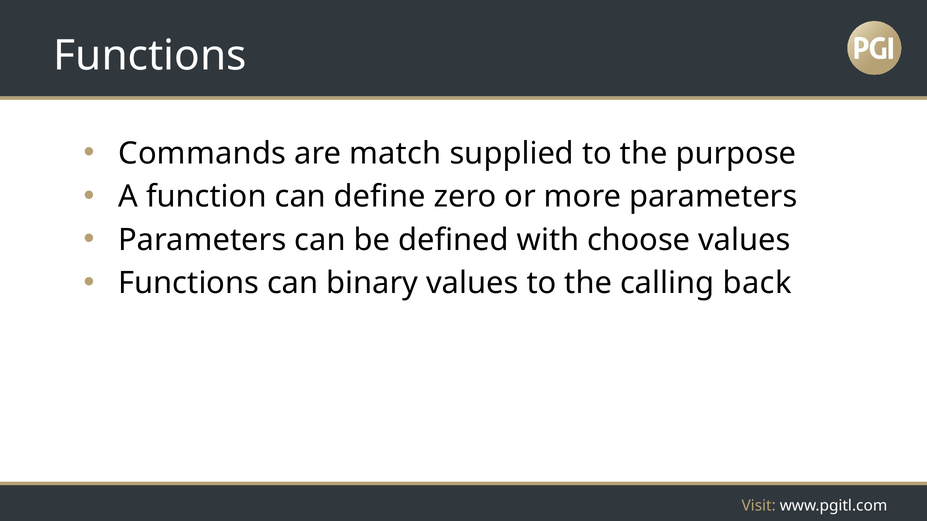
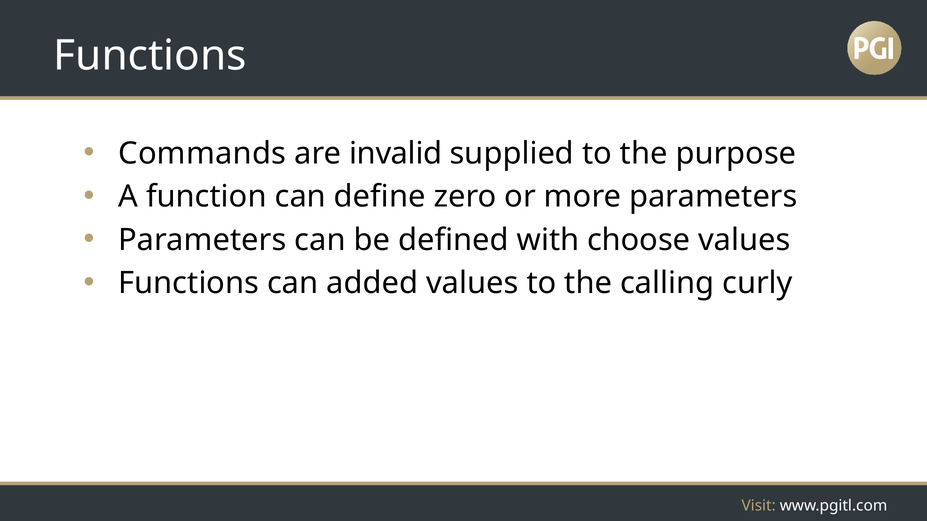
match: match -> invalid (396, 154)
binary: binary -> added (372, 283)
back: back -> curly (757, 283)
